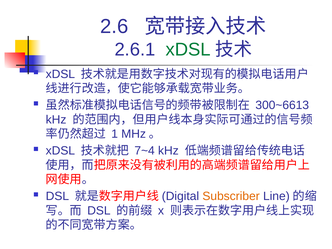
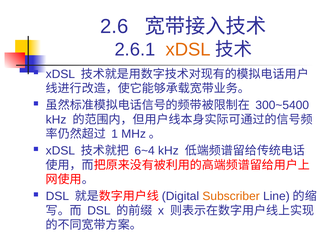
xDSL colour: green -> orange (188, 49)
300~6613: 300~6613 -> 300~5400 (282, 105)
7~4: 7~4 -> 6~4 (145, 151)
